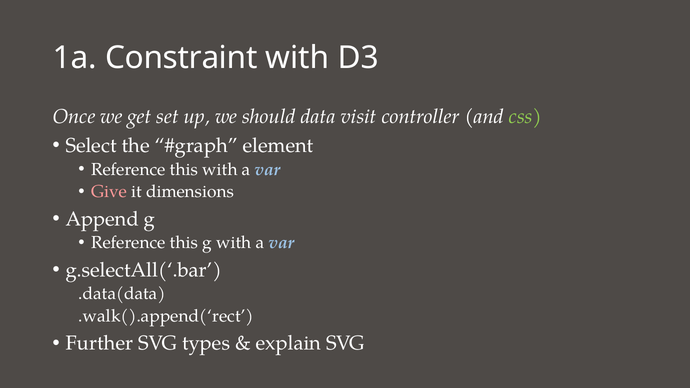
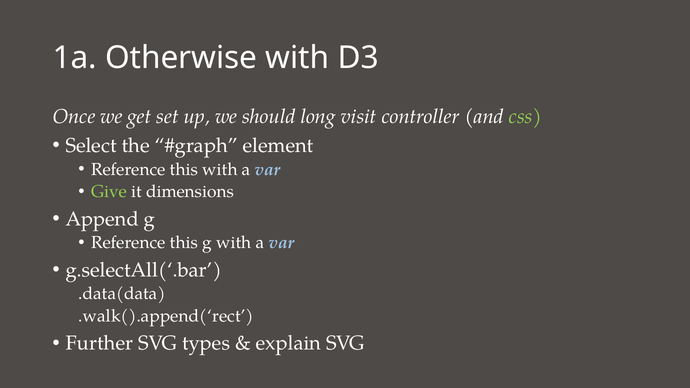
Constraint: Constraint -> Otherwise (181, 58)
data: data -> long (318, 117)
Give colour: pink -> light green (109, 192)
